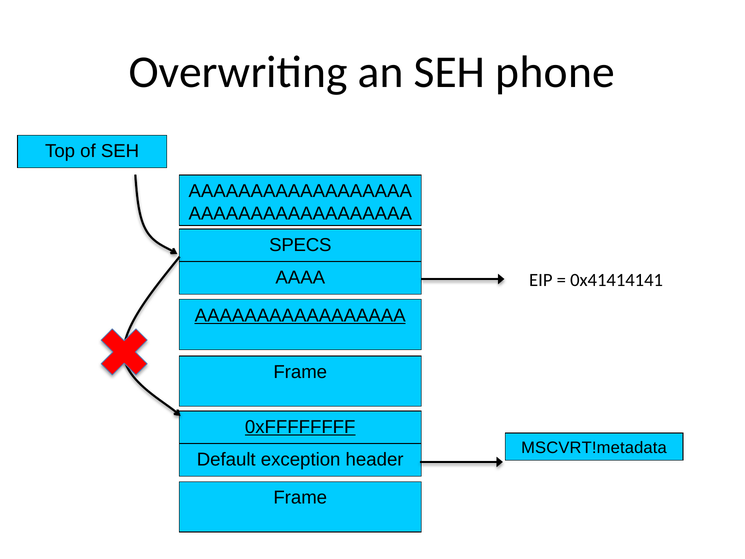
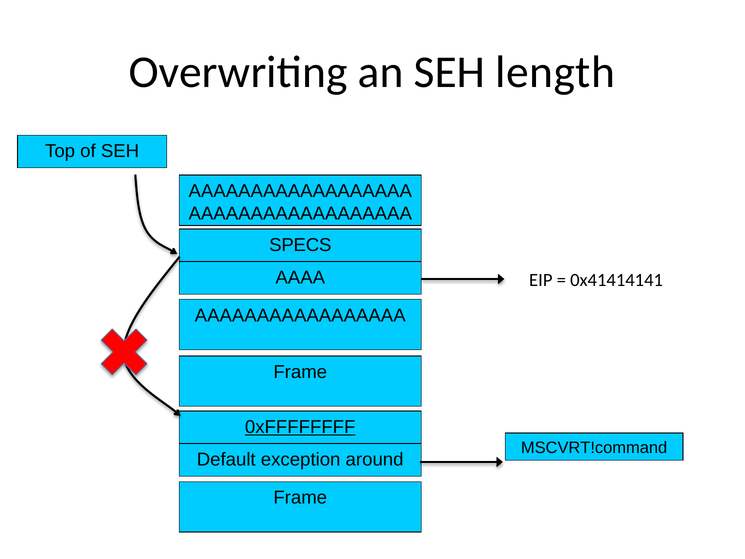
phone: phone -> length (555, 72)
AAAAAAAAAAAAAAAAA underline: present -> none (300, 315)
MSCVRT!metadata: MSCVRT!metadata -> MSCVRT!command (594, 448)
header: header -> around (375, 460)
